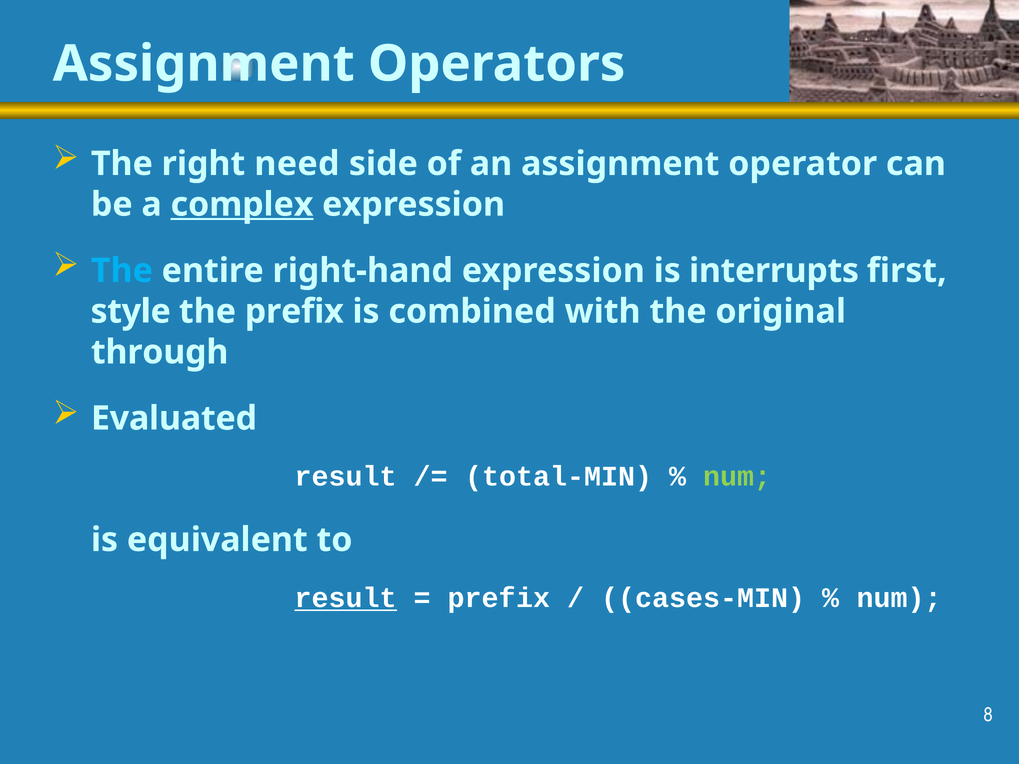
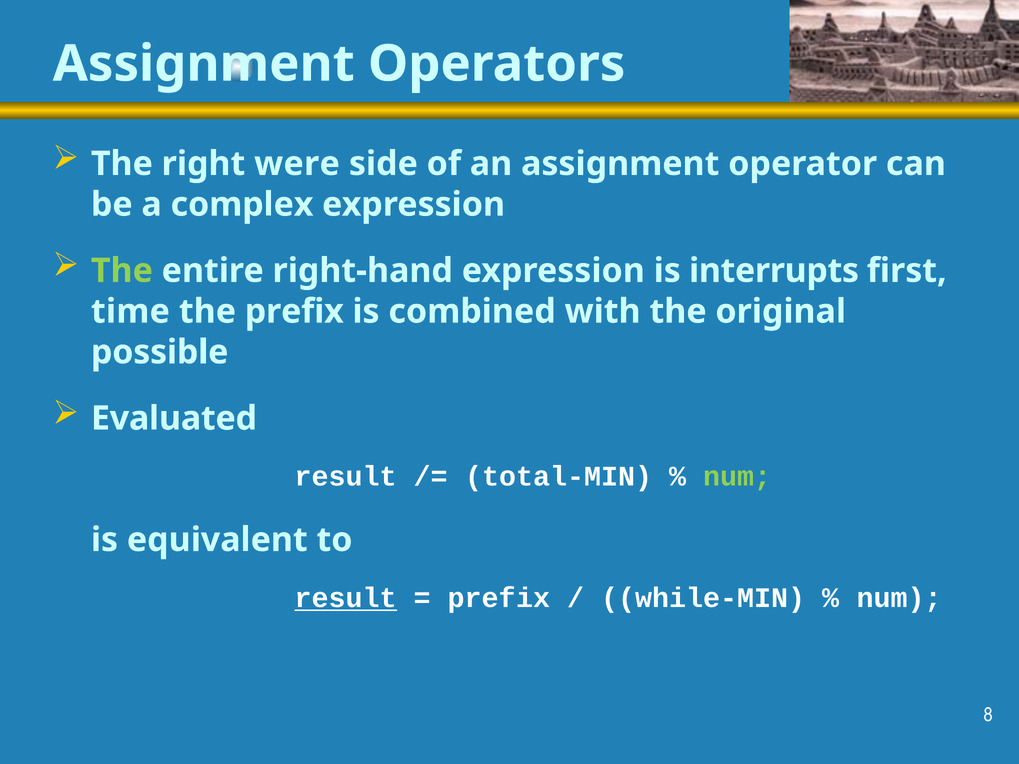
need: need -> were (297, 164)
complex underline: present -> none (242, 205)
The colour: light blue -> light green (122, 271)
style: style -> time (130, 312)
through: through -> possible (160, 352)
cases-MIN: cases-MIN -> while-MIN (703, 598)
